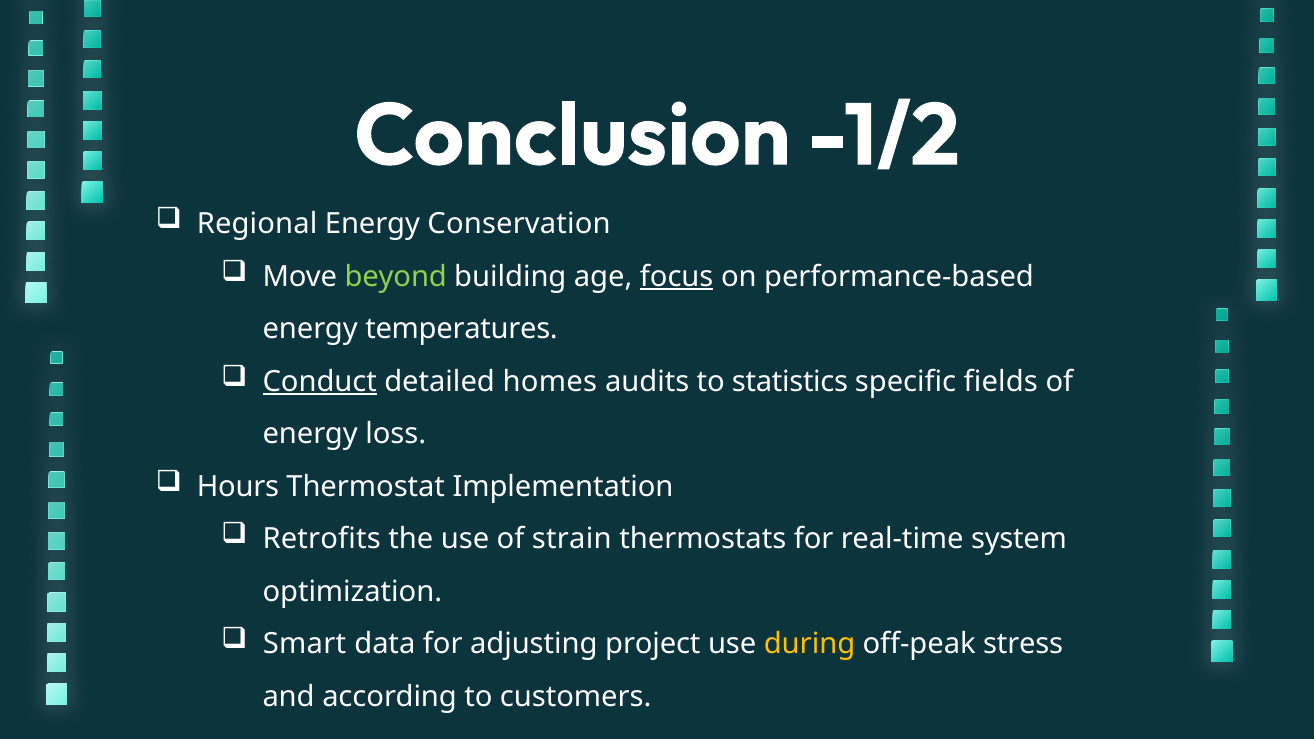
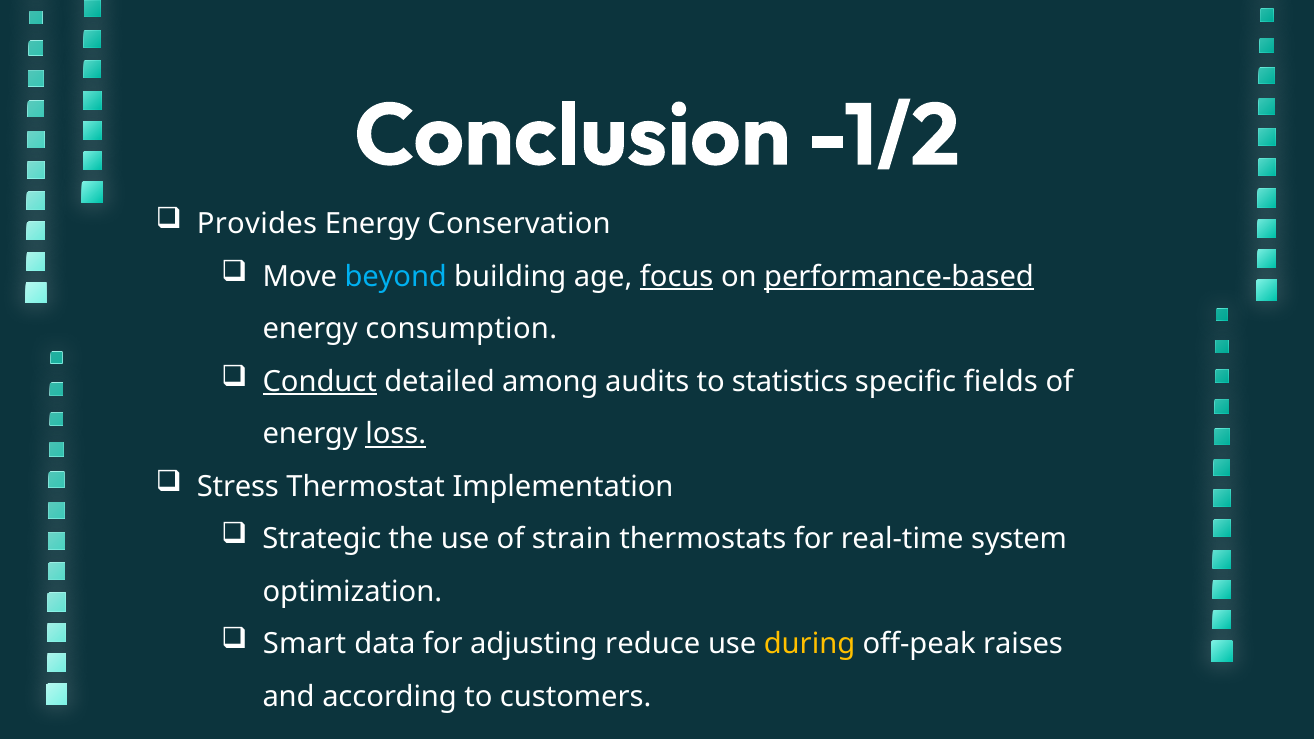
Regional: Regional -> Provides (257, 224)
beyond colour: light green -> light blue (396, 277)
performance-based underline: none -> present (899, 277)
temperatures: temperatures -> consumption (461, 329)
homes: homes -> among (550, 382)
loss underline: none -> present (396, 434)
Hours: Hours -> Stress (238, 487)
Retrofits: Retrofits -> Strategic (322, 539)
project: project -> reduce (653, 644)
stress: stress -> raises (1023, 644)
